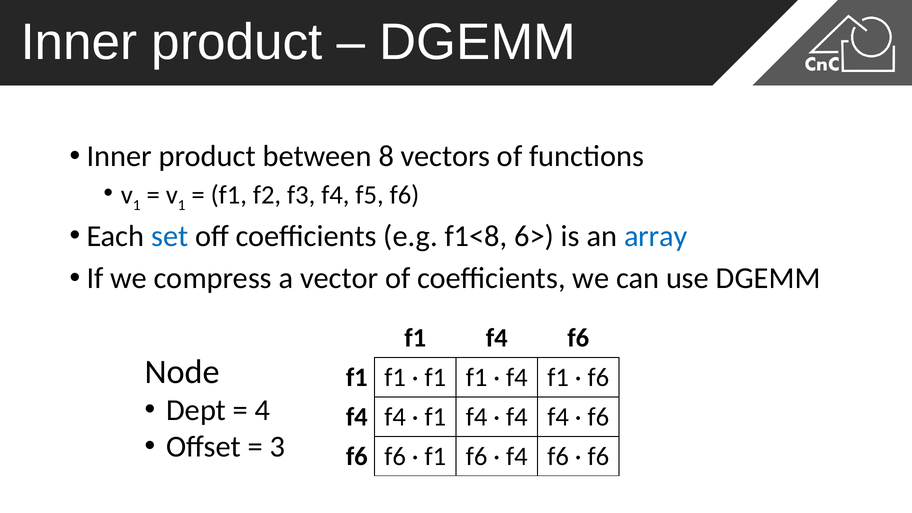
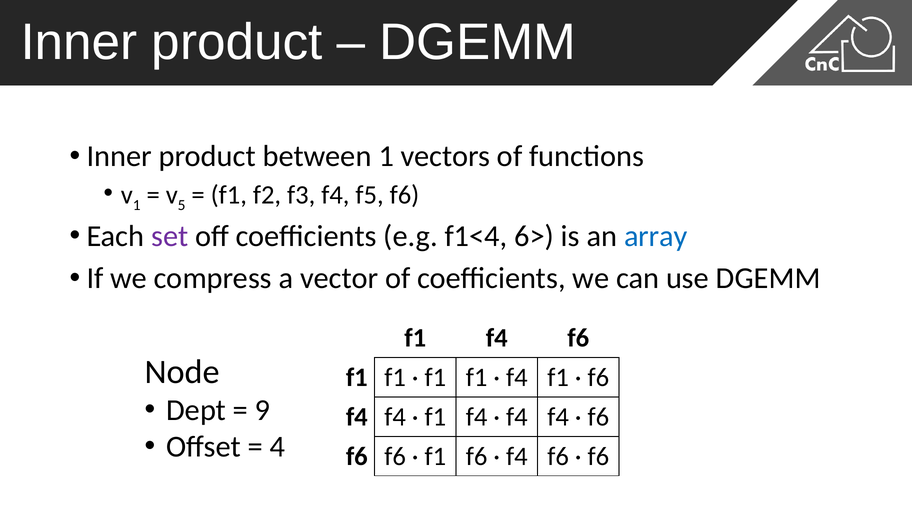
between 8: 8 -> 1 (386, 156)
1: 1 -> 5 (182, 205)
set colour: blue -> purple (170, 236)
f1<8: f1<8 -> f1<4 (476, 236)
4: 4 -> 9 (263, 410)
3: 3 -> 4 (277, 447)
